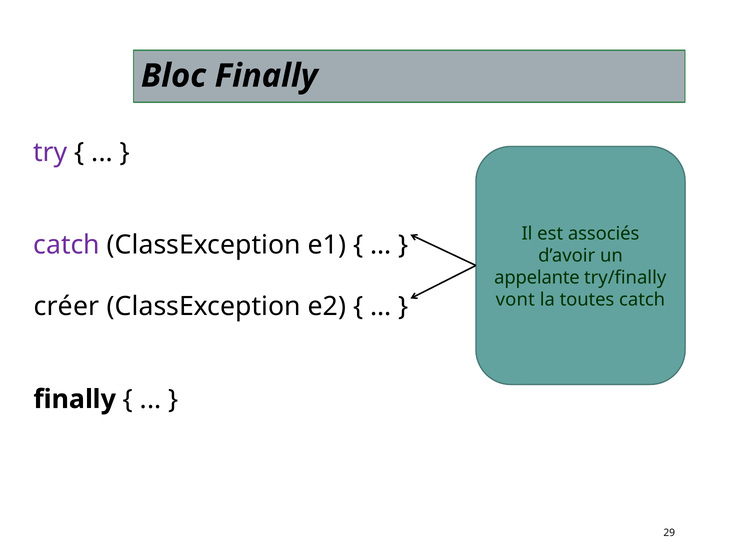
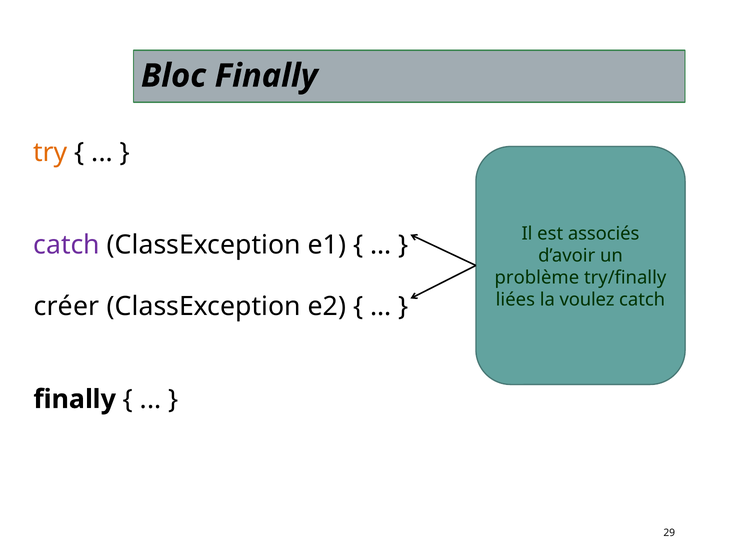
try colour: purple -> orange (50, 153)
appelante: appelante -> problème (537, 278)
vont: vont -> liées (515, 300)
toutes: toutes -> voulez (587, 300)
